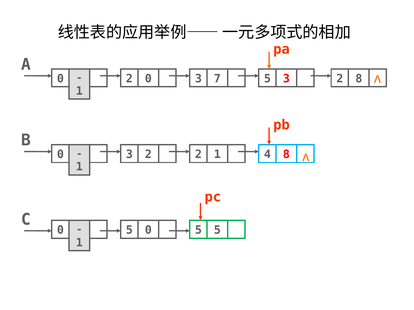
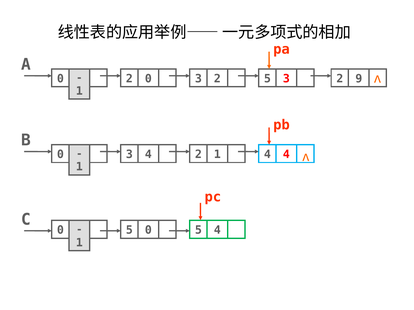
2 7: 7 -> 2 (217, 79)
5 8: 8 -> 9 (359, 79)
2: 2 -> 4 (148, 155)
2 8: 8 -> 4 (286, 155)
5: 5 -> 4 (217, 231)
